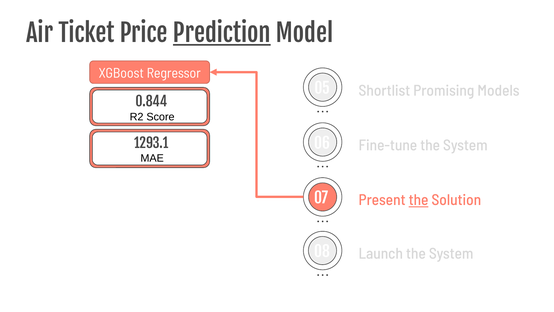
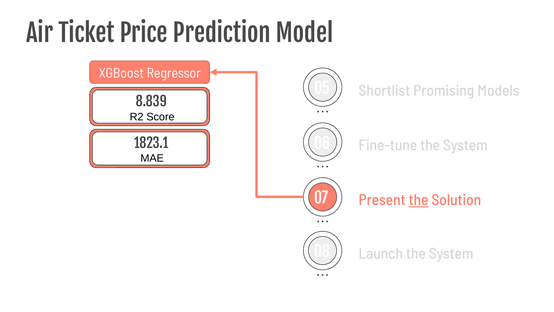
Prediction underline: present -> none (222, 34)
0.844: 0.844 -> 8.839 (151, 102)
1293.1: 1293.1 -> 1823.1 (151, 143)
